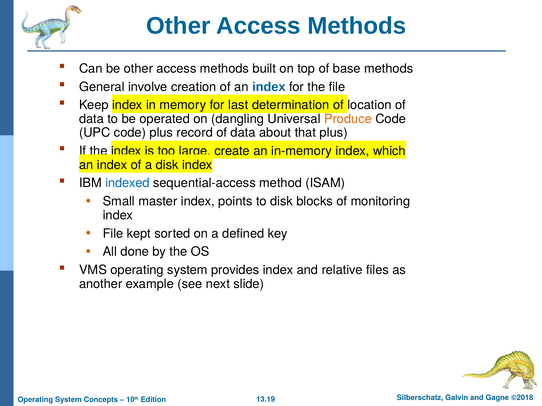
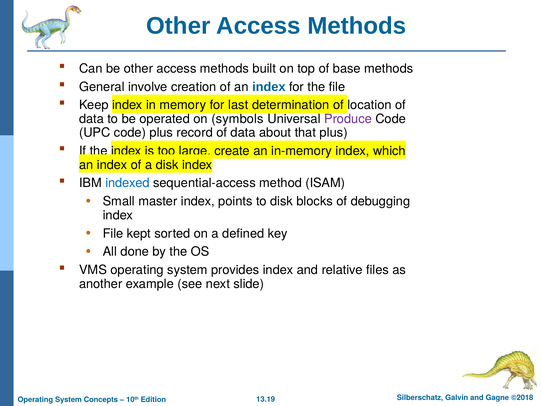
dangling: dangling -> symbols (238, 119)
Produce colour: orange -> purple (348, 119)
monitoring: monitoring -> debugging (380, 202)
